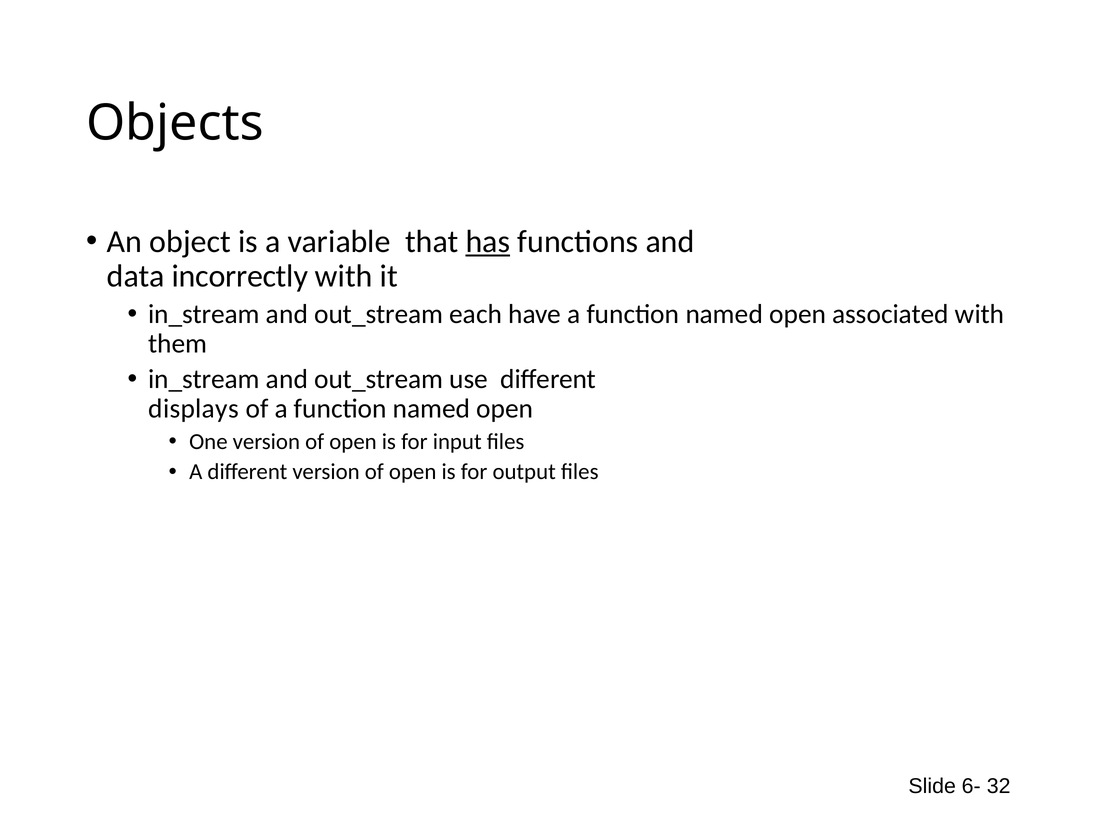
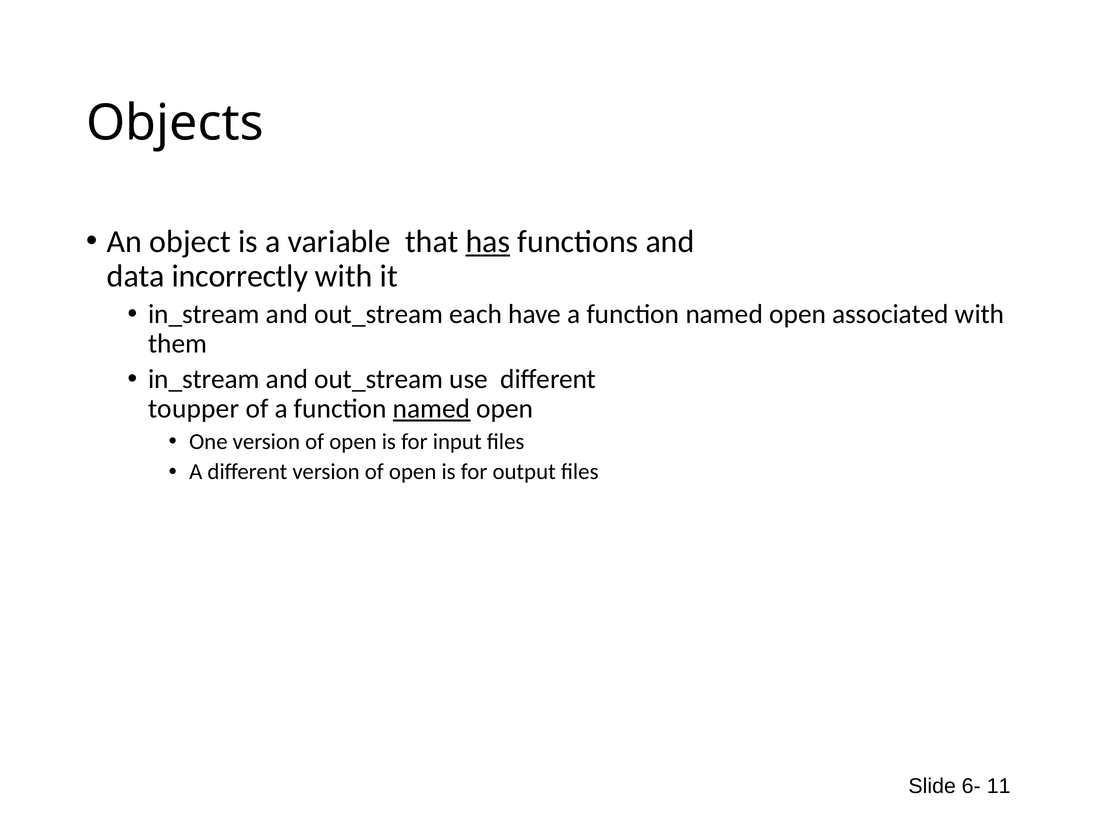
displays: displays -> toupper (194, 409)
named underline: none -> present (431, 409)
32: 32 -> 11 (999, 786)
